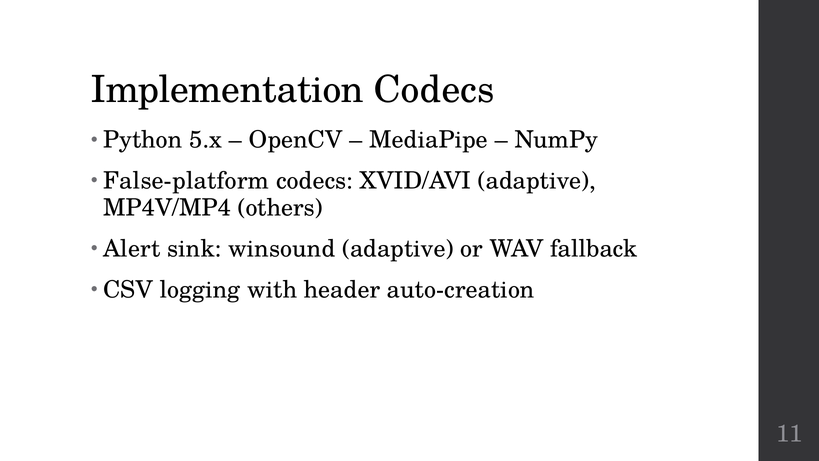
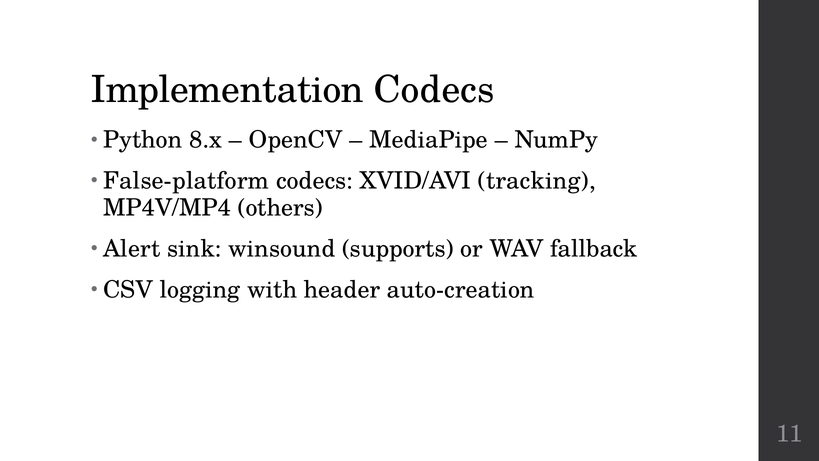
5.x: 5.x -> 8.x (206, 140)
XVID/AVI adaptive: adaptive -> tracking (537, 181)
winsound adaptive: adaptive -> supports (398, 249)
